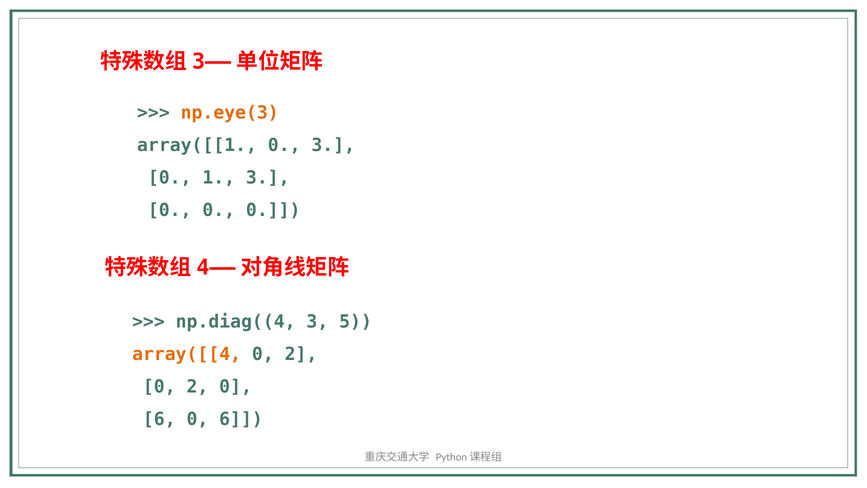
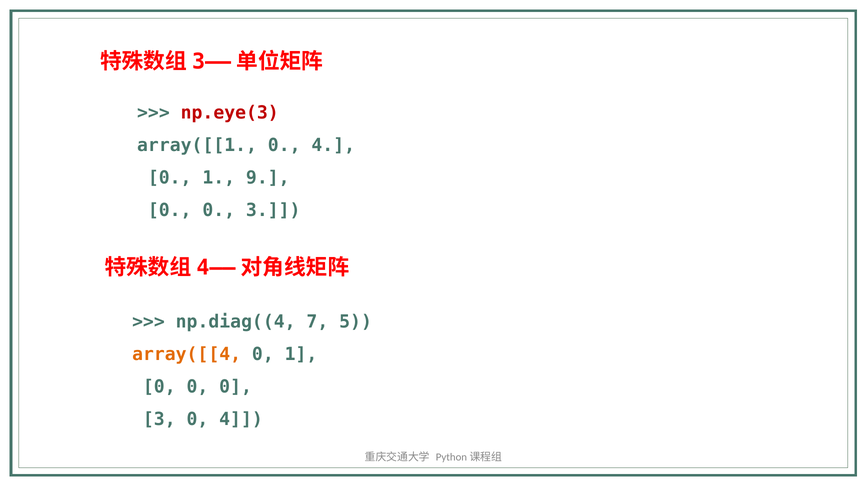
np.eye(3 colour: orange -> red (230, 113)
array([[1 0 3: 3 -> 4 (333, 145)
1 3: 3 -> 9 (268, 178)
0: 0 -> 3 (273, 210)
np.diag((4 3: 3 -> 7 (317, 321)
2: 2 -> 1 (301, 354)
2: 2 -> 0 (197, 386)
6: 6 -> 3 (159, 419)
6: 6 -> 4 (241, 419)
